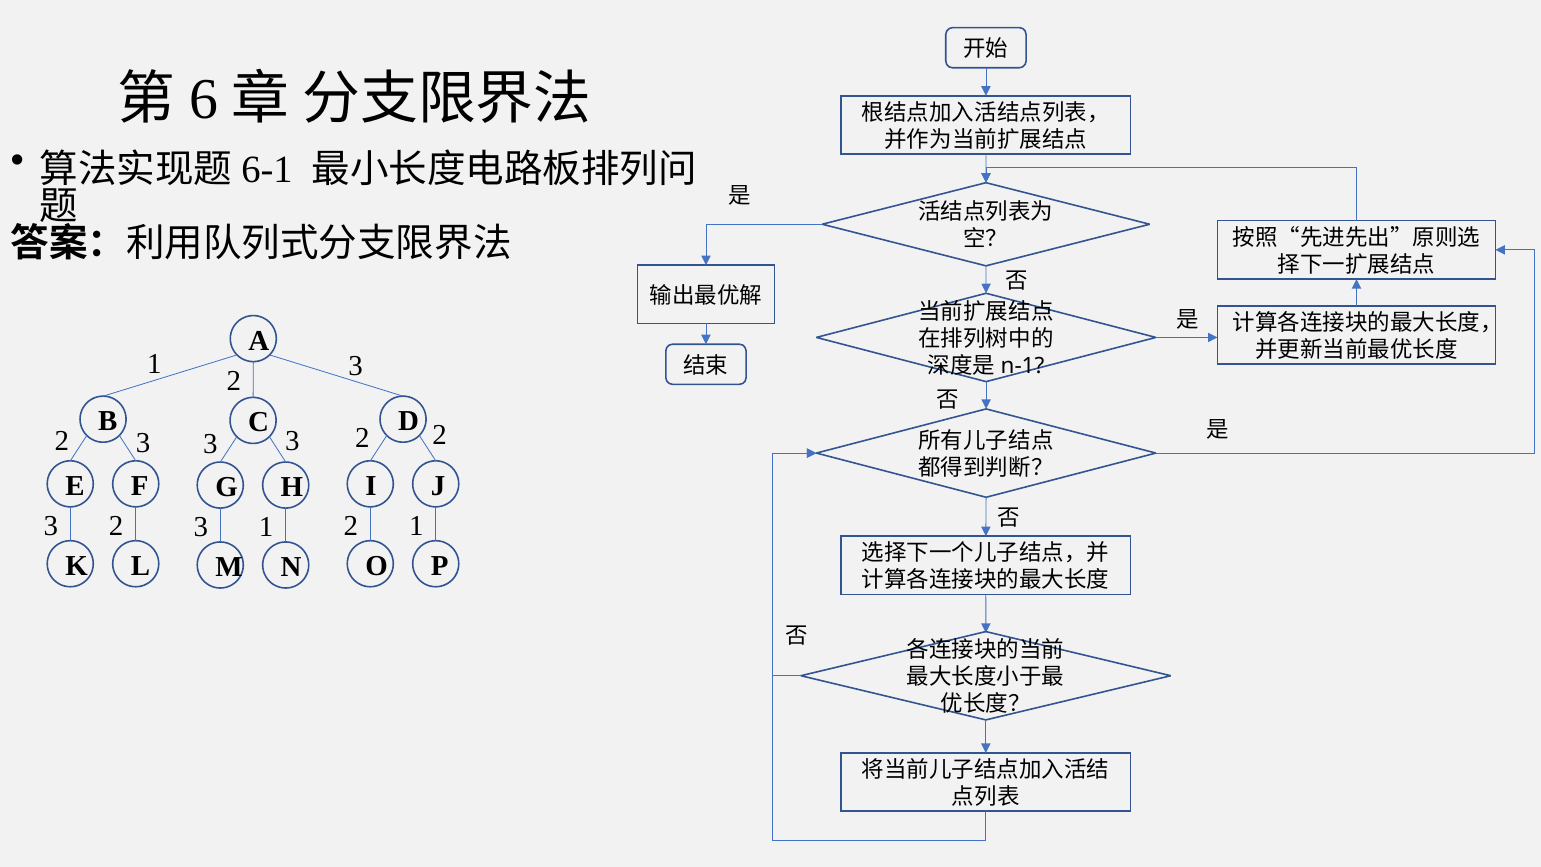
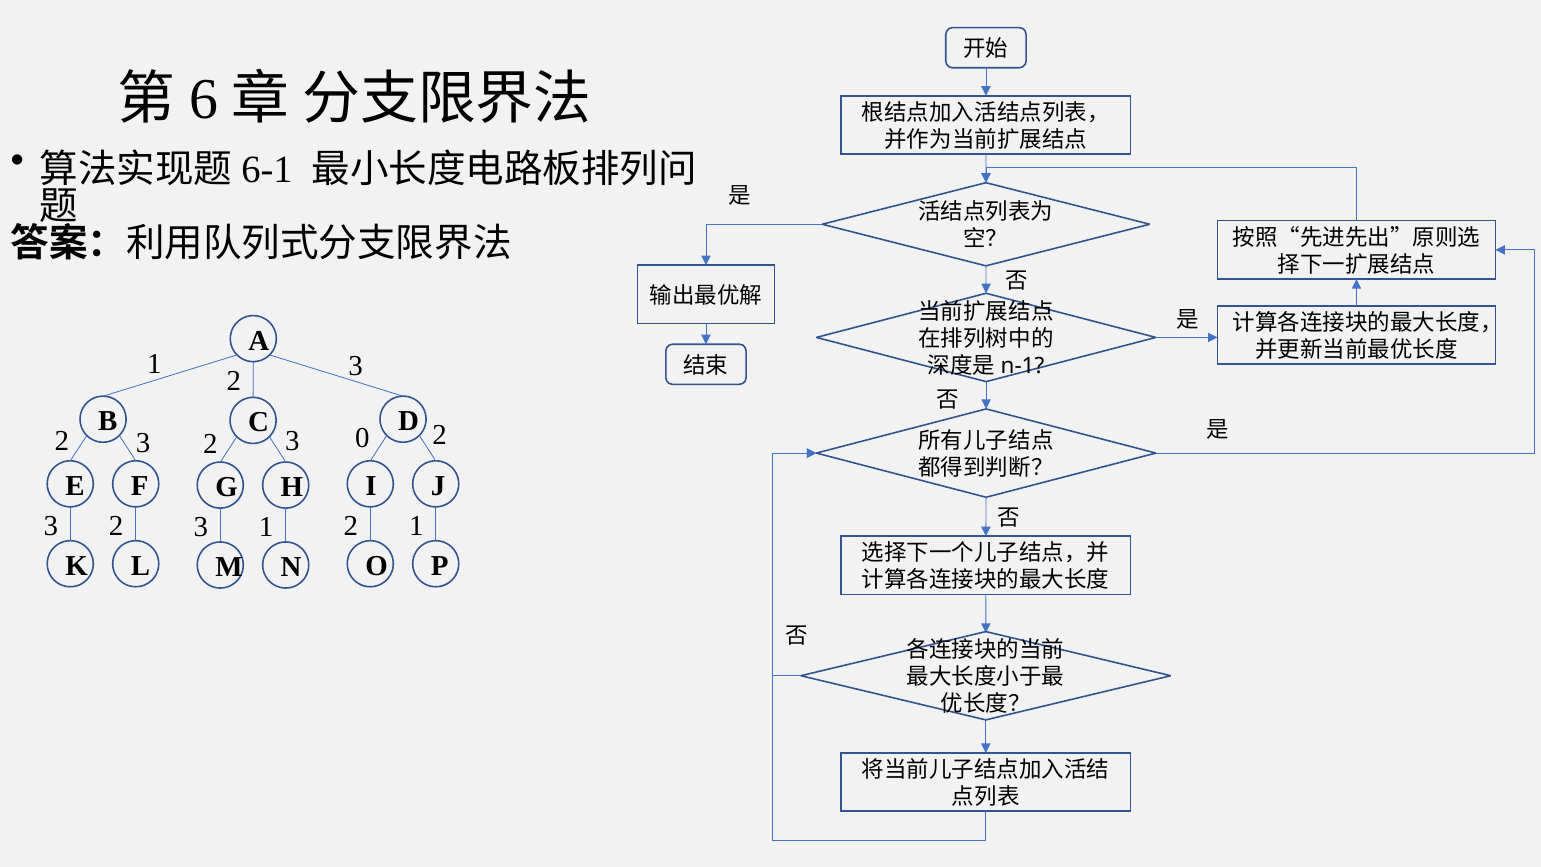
3: 3 -> 2 (210, 444)
2: 2 -> 0 (362, 437)
